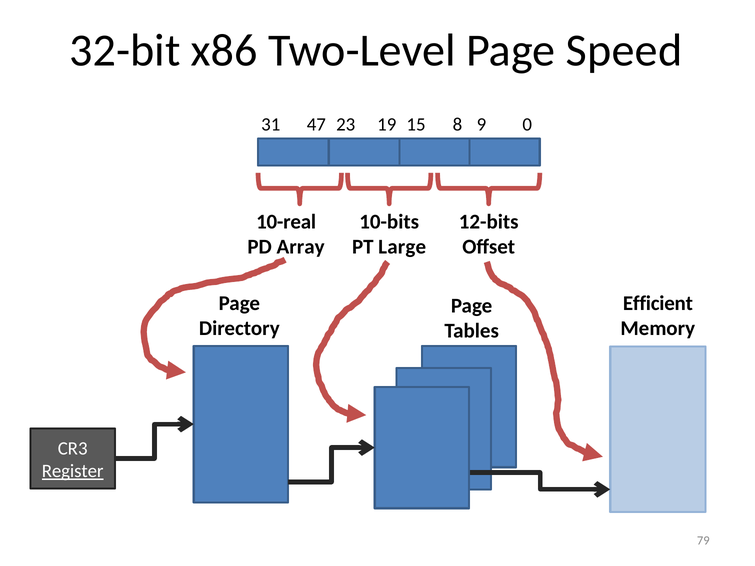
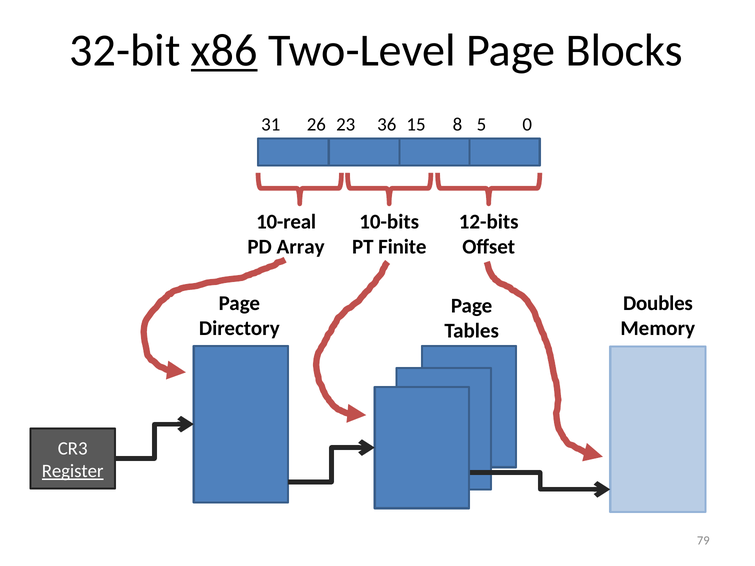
x86 underline: none -> present (224, 50)
Speed: Speed -> Blocks (624, 50)
47: 47 -> 26 (316, 125)
19: 19 -> 36 (387, 125)
9: 9 -> 5 (481, 125)
Large: Large -> Finite (402, 247)
Efficient: Efficient -> Doubles (658, 304)
